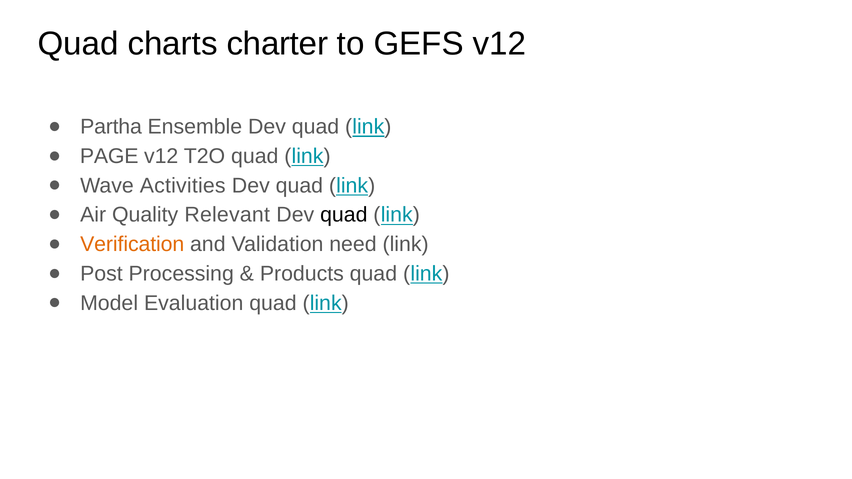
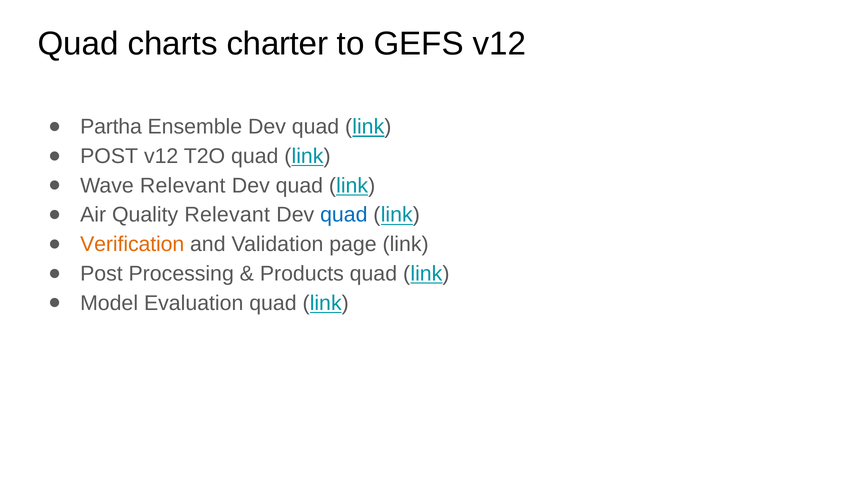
PAGE: PAGE -> POST (109, 156)
Wave Activities: Activities -> Relevant (183, 186)
quad colour: black -> blue (344, 215)
need: need -> page (353, 244)
